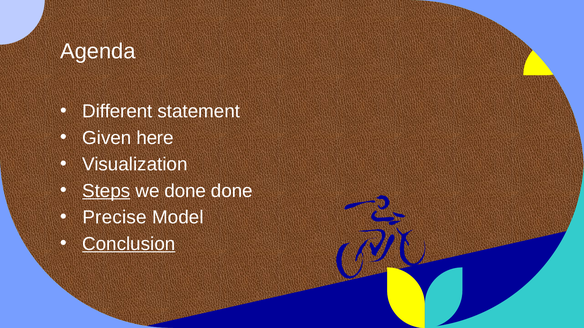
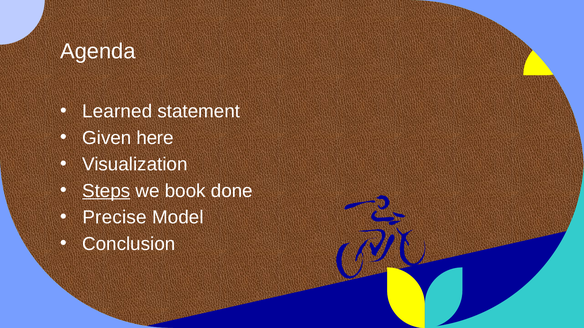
Different: Different -> Learned (117, 111)
we done: done -> book (185, 191)
Conclusion underline: present -> none (129, 244)
